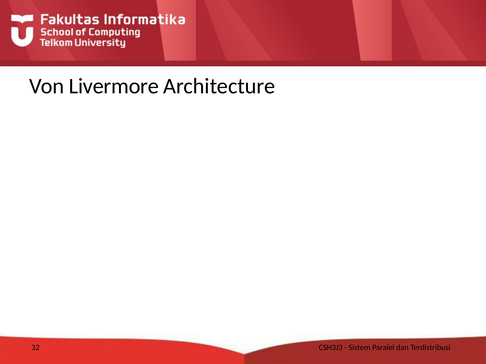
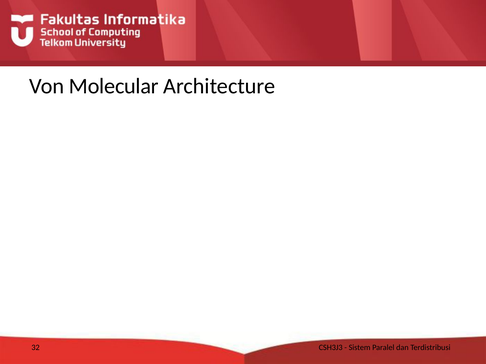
Livermore: Livermore -> Molecular (114, 86)
